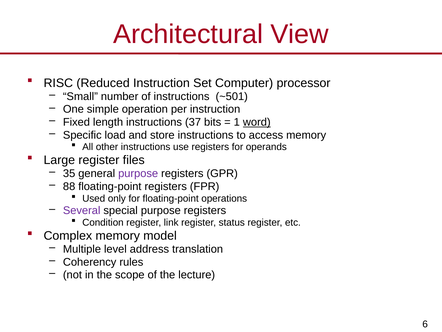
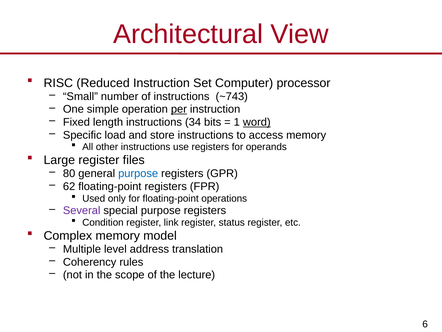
~501: ~501 -> ~743 (232, 96)
per underline: none -> present (179, 109)
37: 37 -> 34 (193, 122)
35: 35 -> 80 (69, 173)
purpose colour: purple -> blue (138, 173)
88: 88 -> 62 (69, 186)
